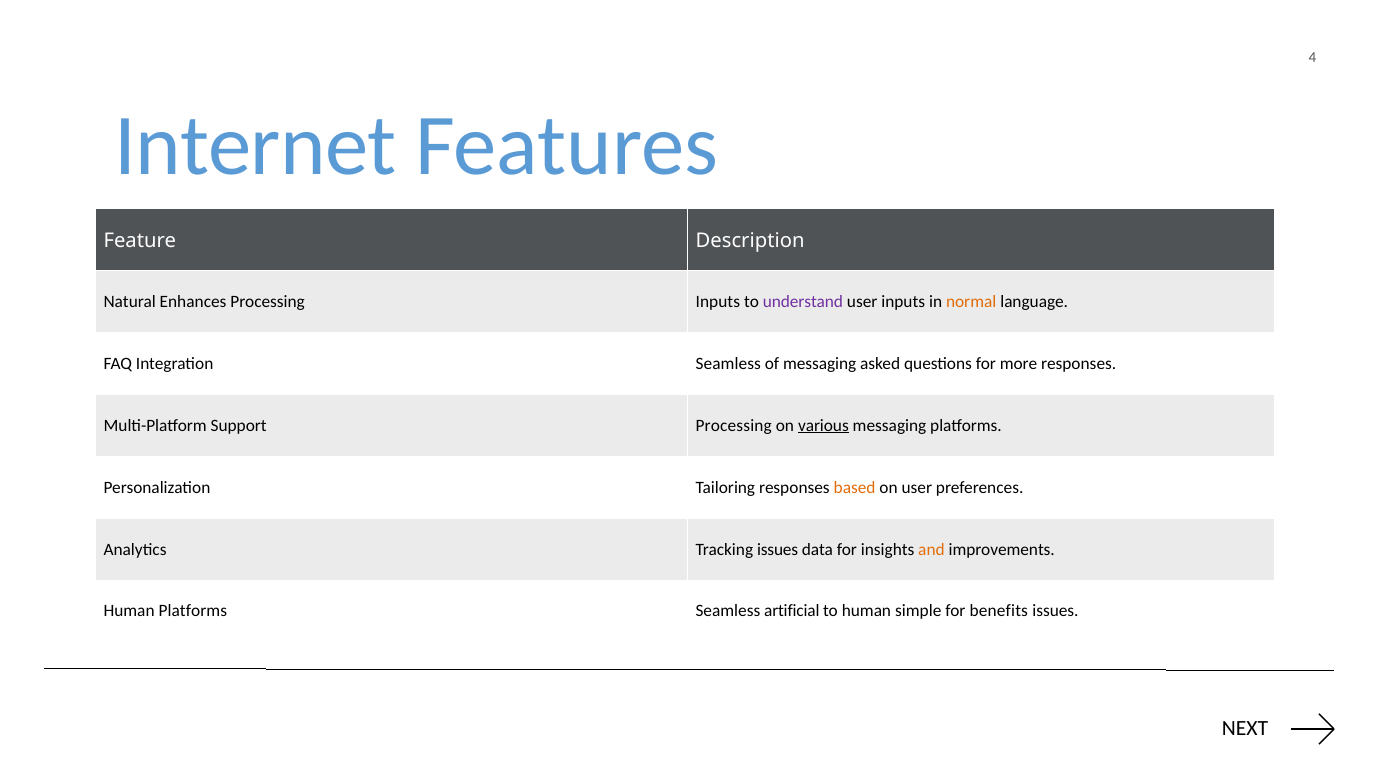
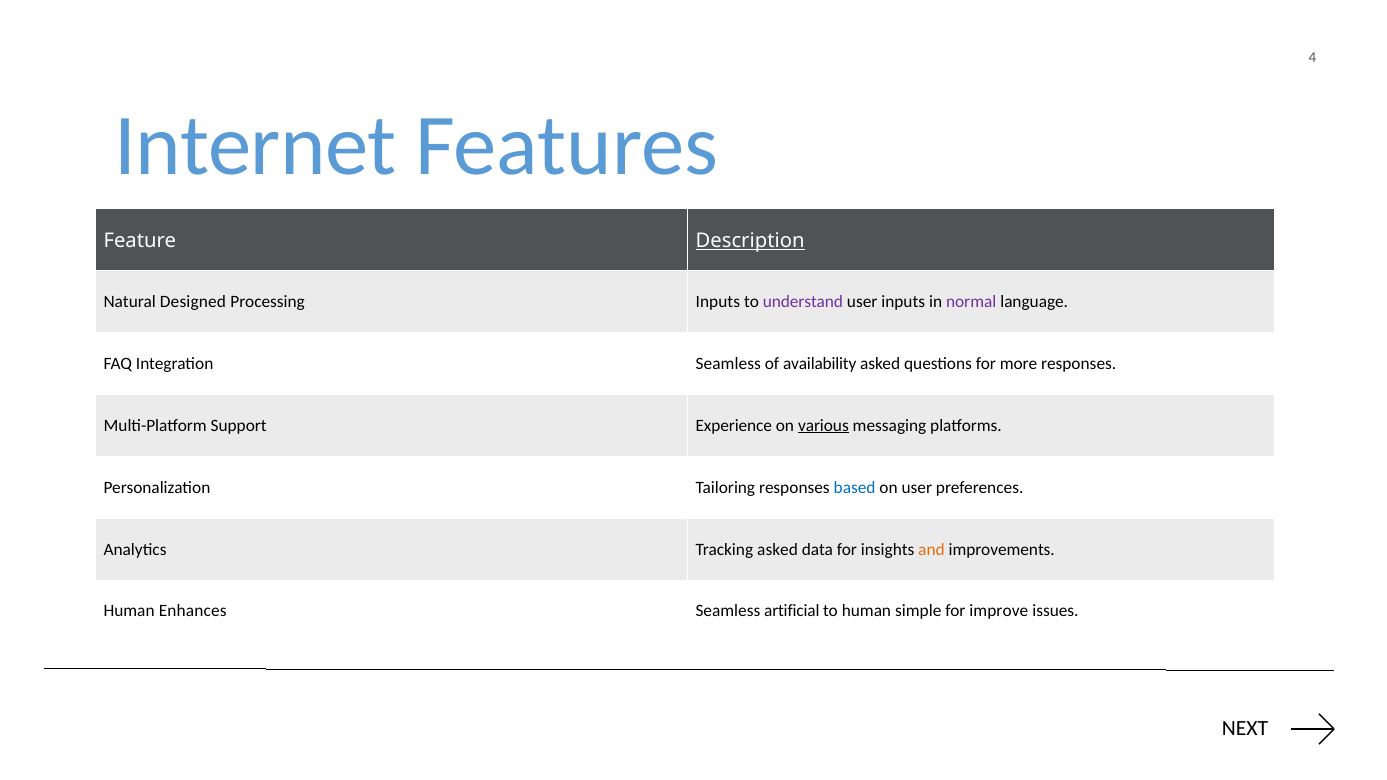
Description underline: none -> present (750, 241)
Enhances: Enhances -> Designed (193, 302)
normal colour: orange -> purple (971, 302)
of messaging: messaging -> availability (820, 364)
Support Processing: Processing -> Experience (734, 426)
based colour: orange -> blue (855, 487)
Tracking issues: issues -> asked (778, 549)
Human Platforms: Platforms -> Enhances (193, 611)
benefits: benefits -> improve (999, 611)
